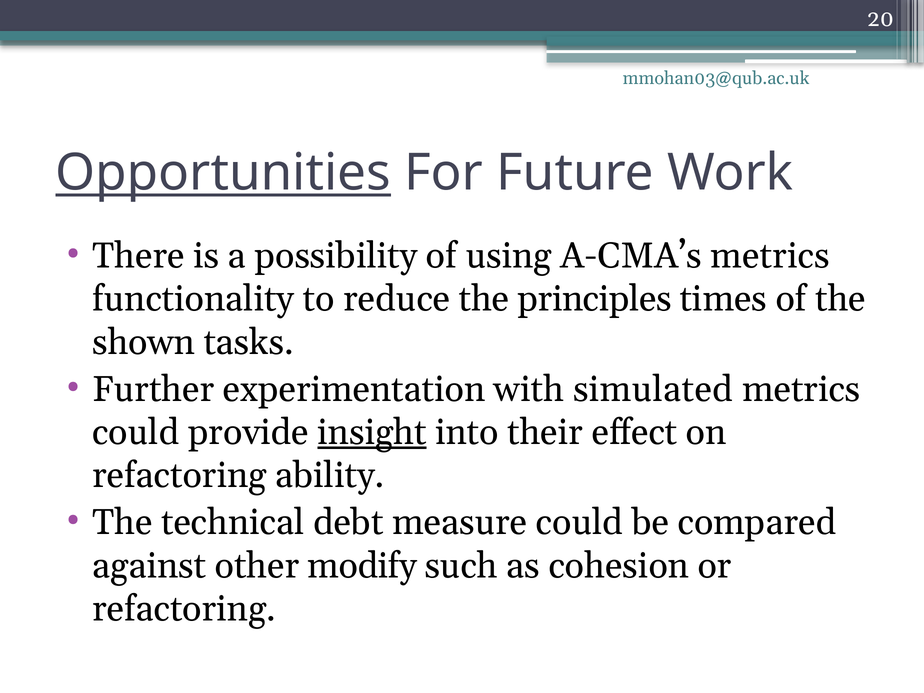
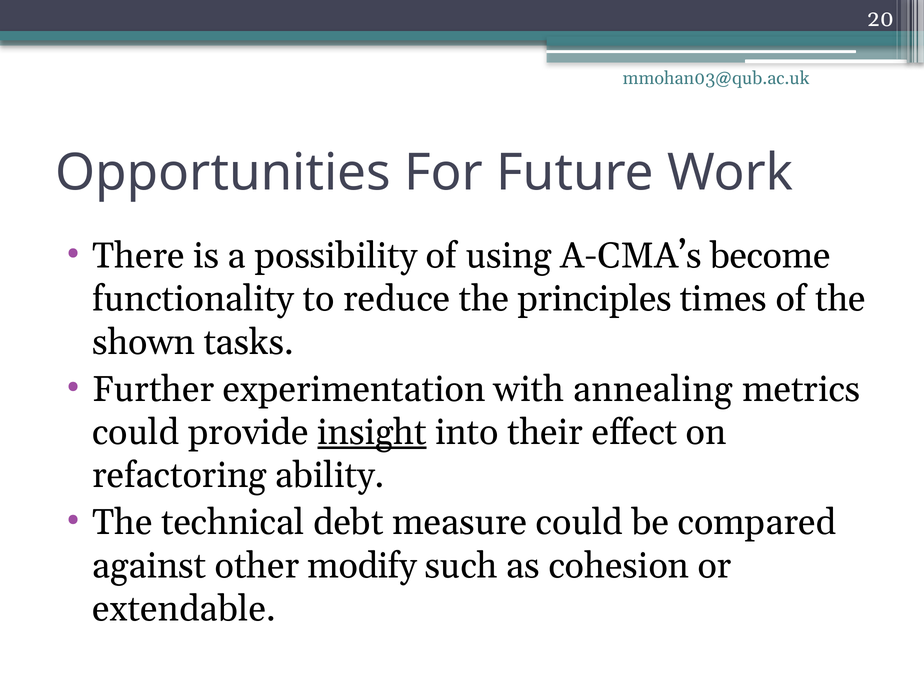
Opportunities underline: present -> none (223, 173)
A-CMA’s metrics: metrics -> become (770, 256)
simulated: simulated -> annealing (653, 389)
refactoring: refactoring -> extendable (184, 609)
